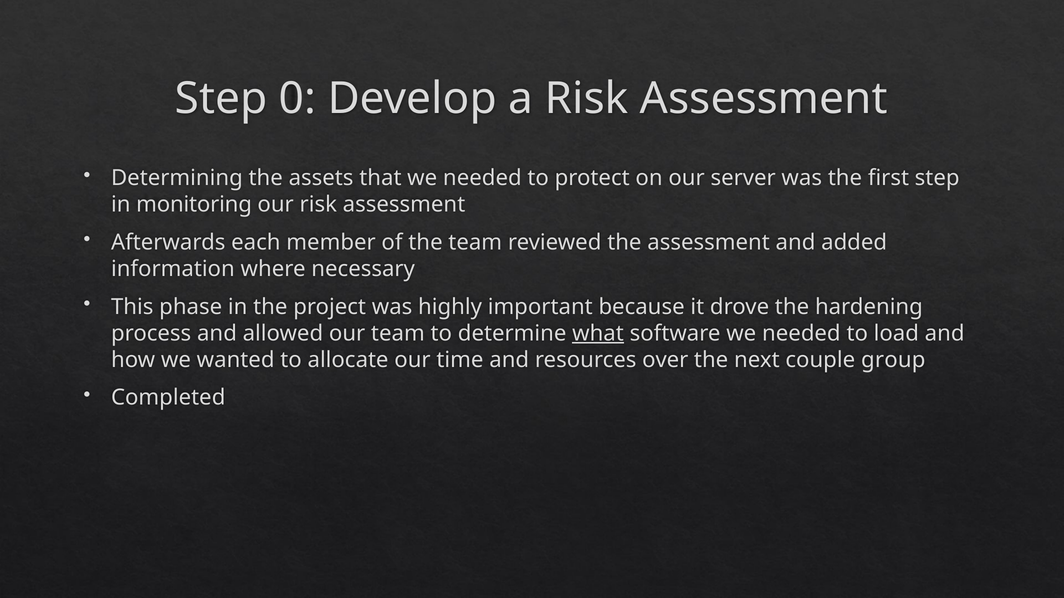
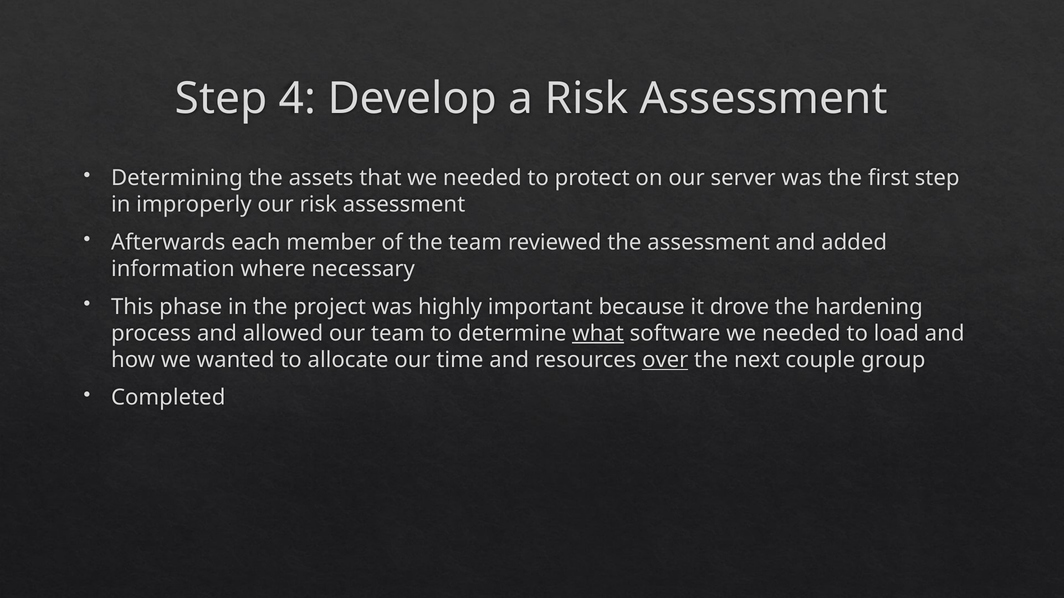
0: 0 -> 4 (297, 99)
monitoring: monitoring -> improperly (194, 205)
over underline: none -> present (665, 360)
